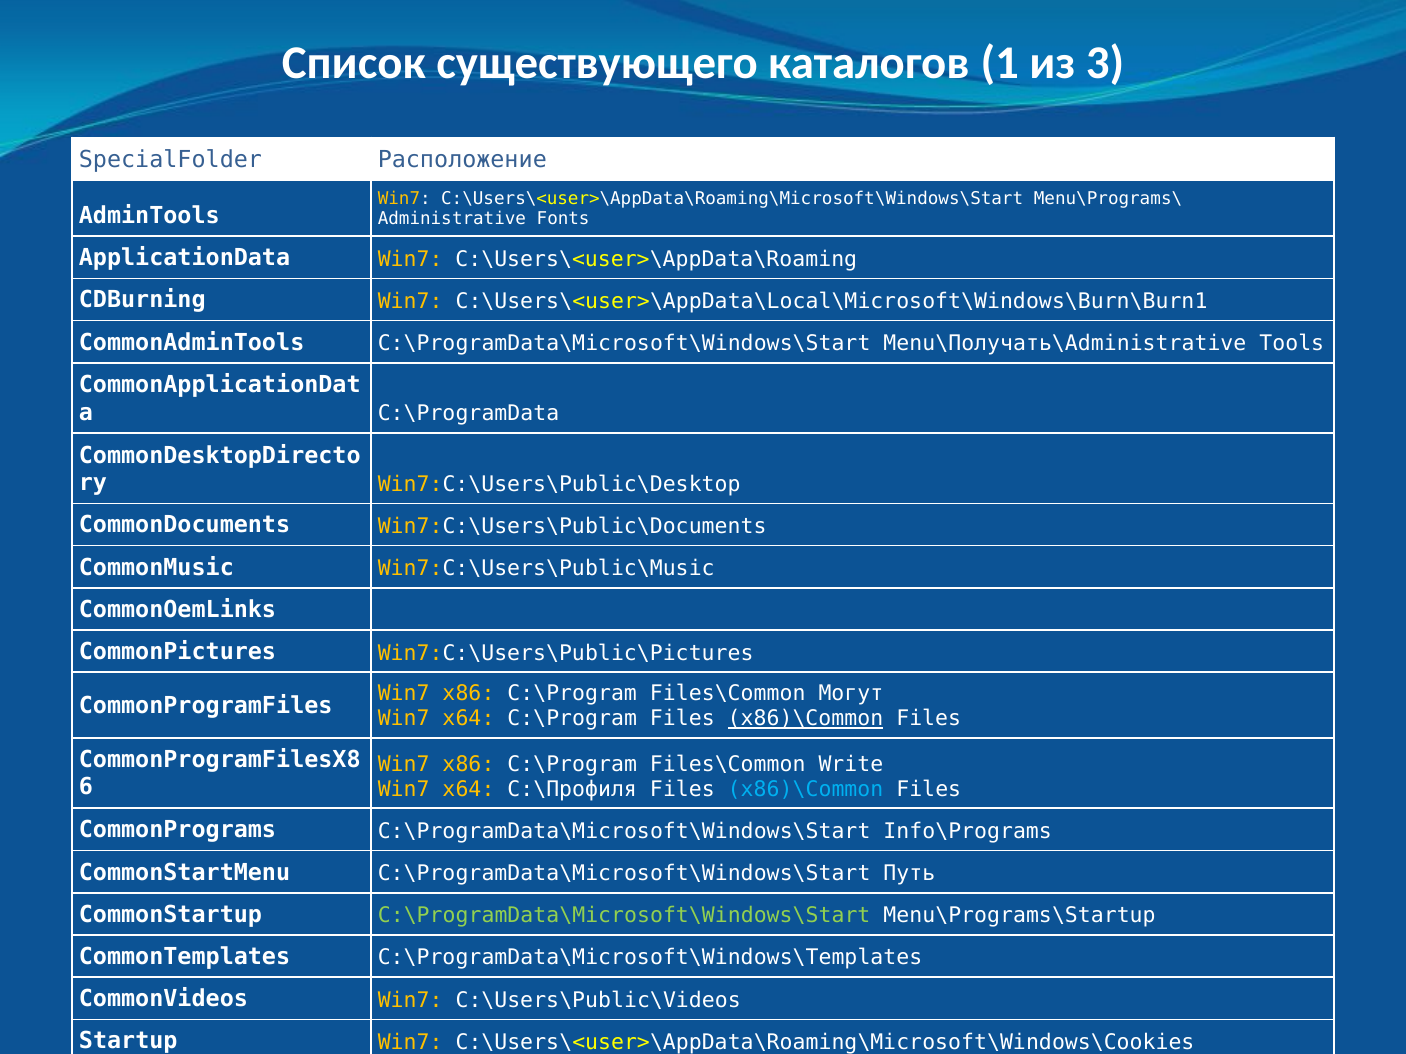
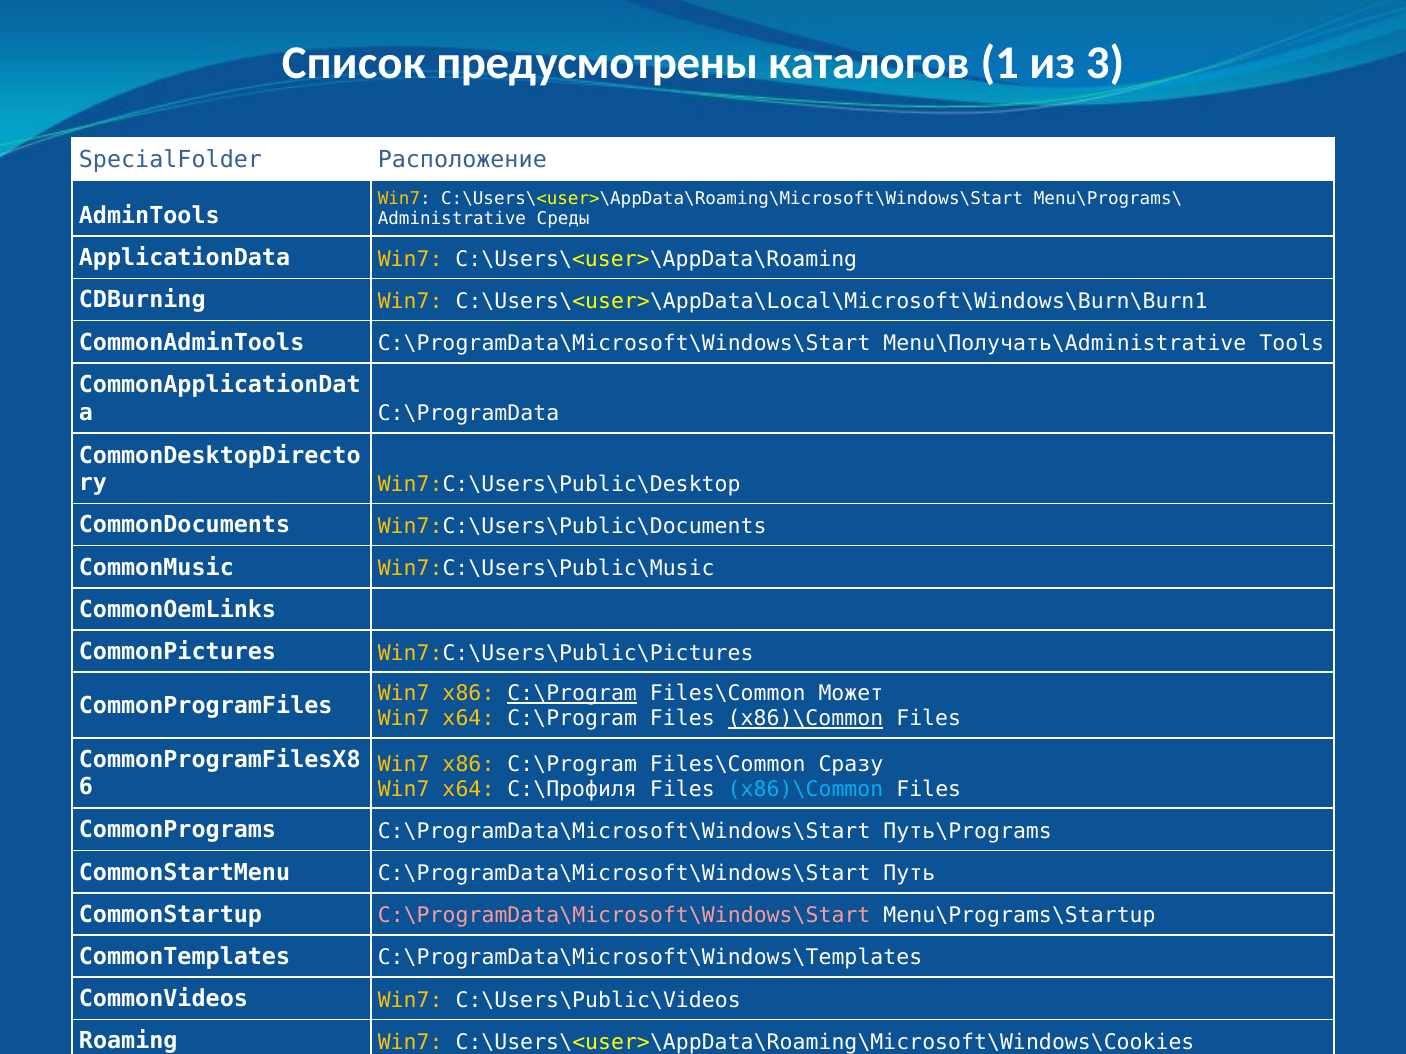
существующего: существующего -> предусмотрены (597, 63)
Fonts: Fonts -> Среды (563, 219)
C:\Program underline: none -> present (572, 694)
Могут: Могут -> Может (851, 694)
Write: Write -> Сразу (851, 764)
Info\Programs: Info\Programs -> Путь\Programs (968, 832)
C:\ProgramData\Microsoft\Windows\Start colour: light green -> pink (624, 916)
Startup: Startup -> Roaming (128, 1042)
